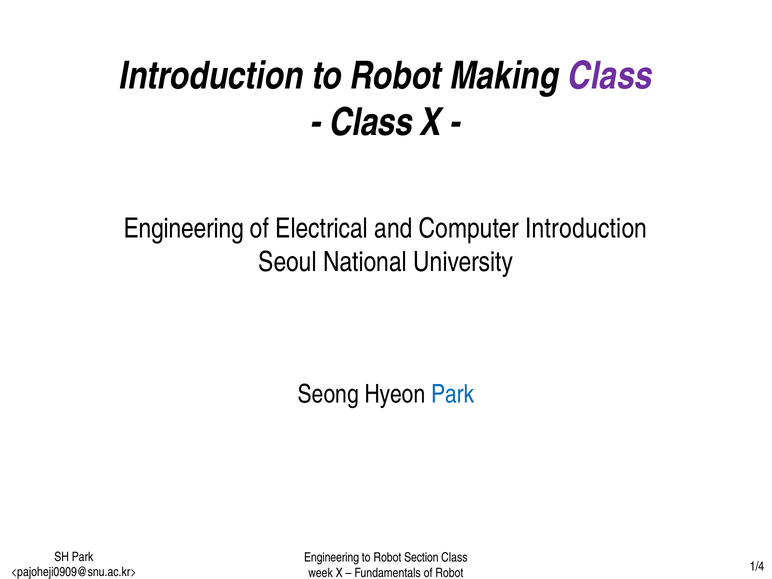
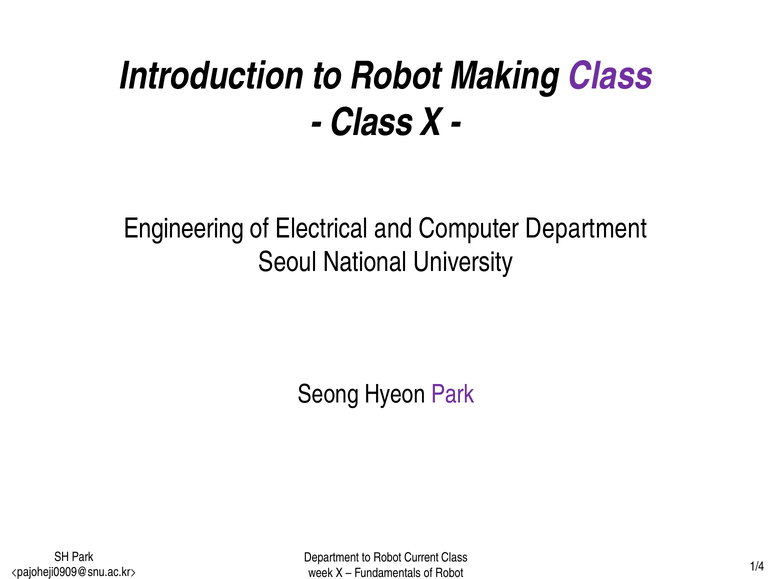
Computer Introduction: Introduction -> Department (586, 229)
Park colour: blue -> purple (453, 394)
Engineering: Engineering -> Department (331, 558)
Section: Section -> Current (421, 558)
